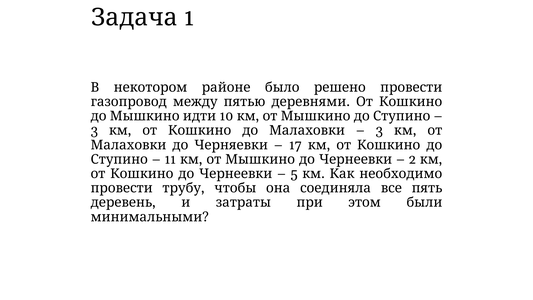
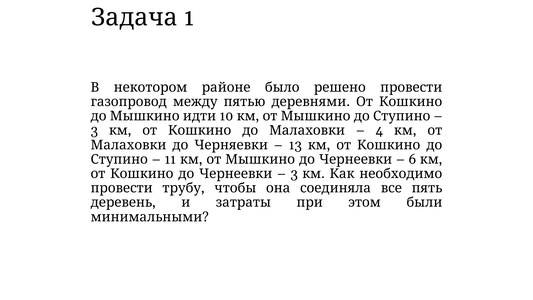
3: 3 -> 4 (379, 130)
17: 17 -> 13 (295, 145)
2: 2 -> 6 (412, 159)
5: 5 -> 3 (294, 174)
